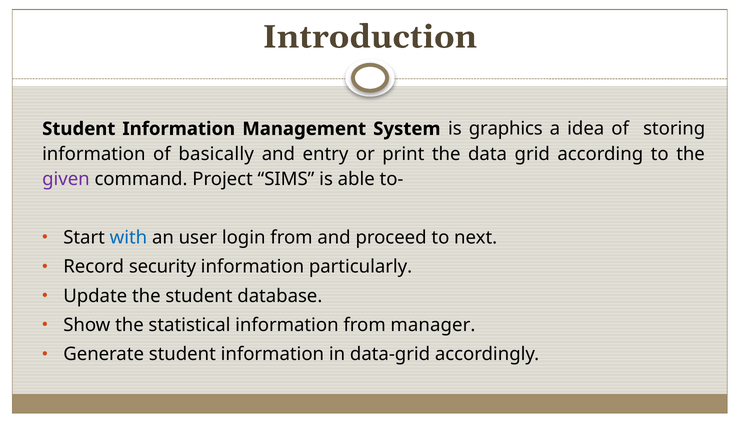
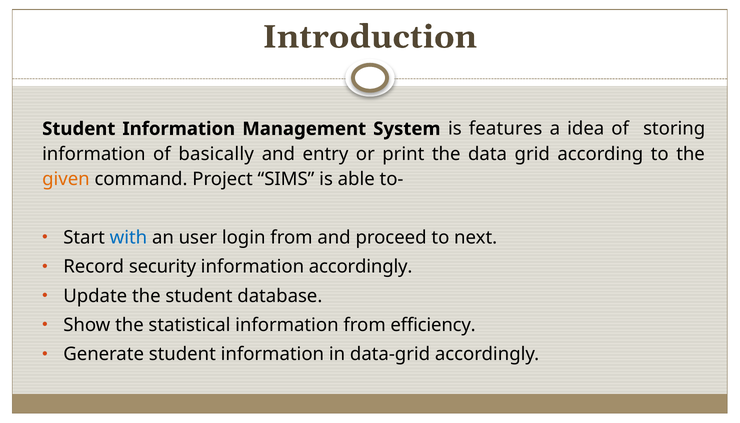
graphics: graphics -> features (506, 129)
given colour: purple -> orange (66, 179)
information particularly: particularly -> accordingly (361, 267)
manager: manager -> efficiency (433, 325)
